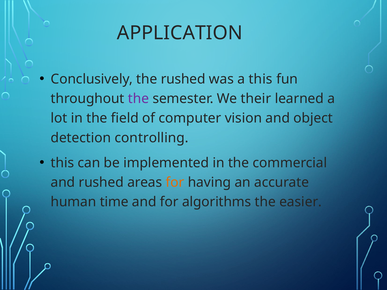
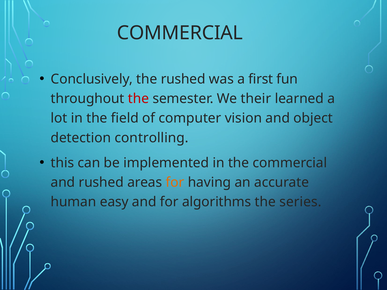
APPLICATION: APPLICATION -> COMMERCIAL (180, 33)
a this: this -> first (261, 79)
the colour: purple -> red (138, 99)
time: time -> easy (114, 202)
easier: easier -> series (301, 202)
